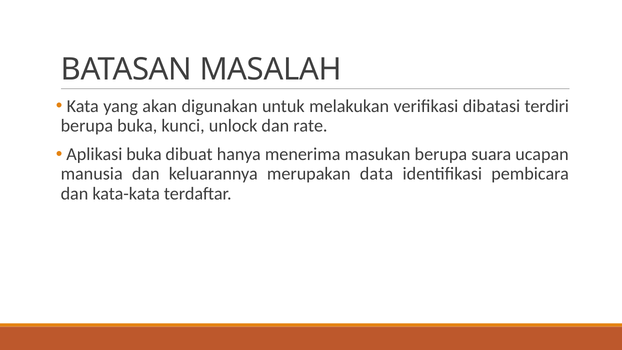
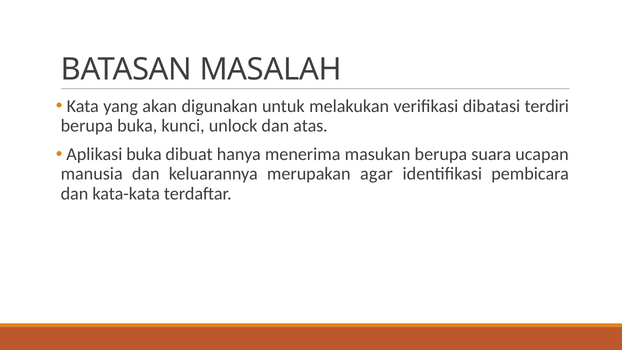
rate: rate -> atas (310, 126)
data: data -> agar (376, 174)
